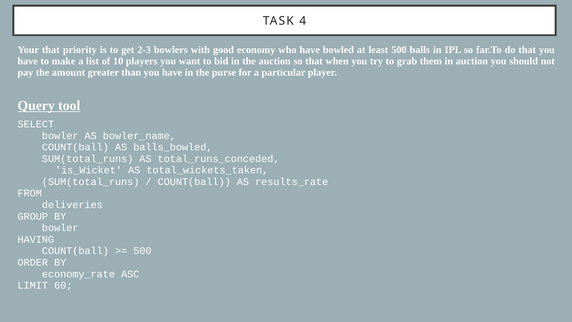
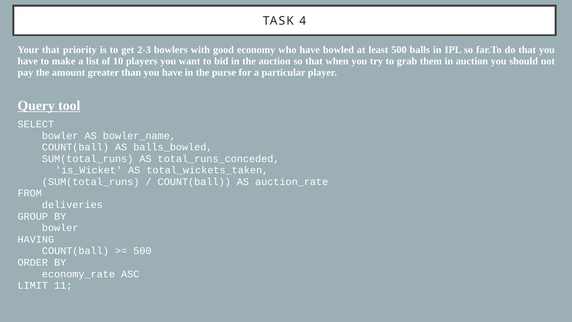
results_rate: results_rate -> auction_rate (292, 182)
60: 60 -> 11 (63, 285)
